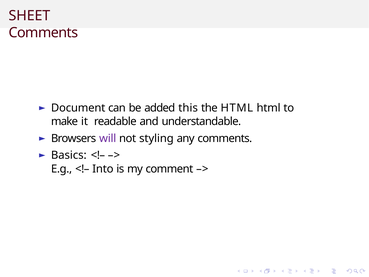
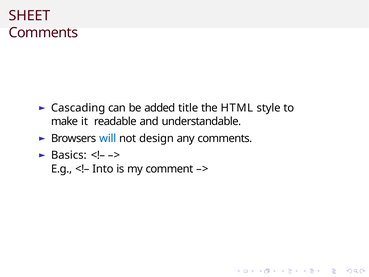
Document: Document -> Cascading (78, 108)
this: this -> title (188, 108)
HTML html: html -> style (269, 108)
will colour: purple -> blue (108, 138)
styling: styling -> design (156, 138)
